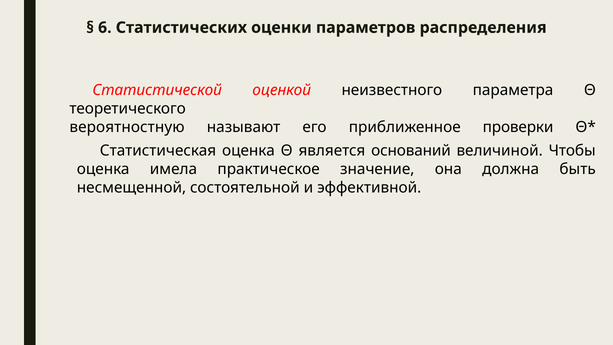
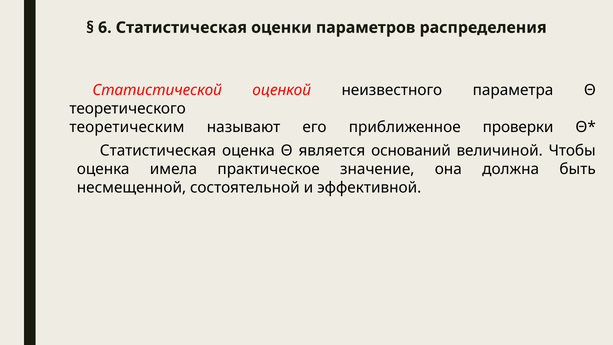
6 Статистических: Статистических -> Статистическая (181, 28)
вероятностную: вероятностную -> теоретическим (127, 127)
